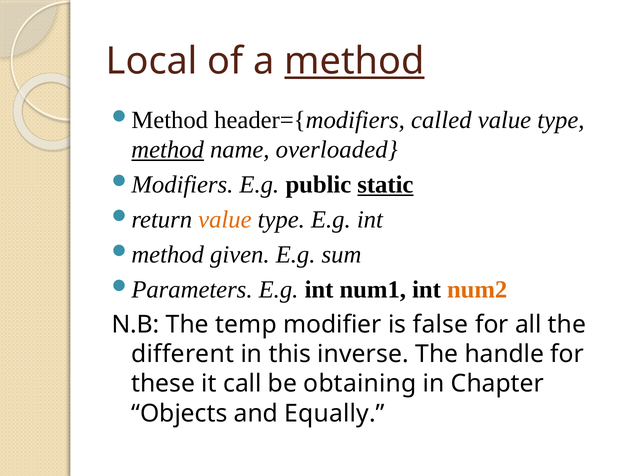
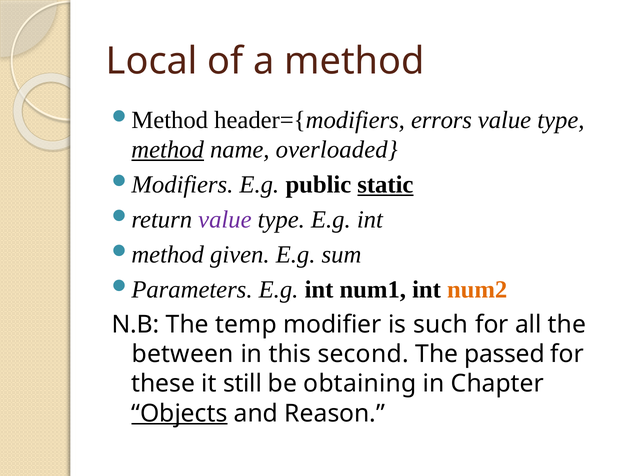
method underline: present -> none (354, 61)
called: called -> errors (441, 120)
value colour: orange -> purple (225, 220)
false: false -> such (441, 325)
different: different -> between (183, 354)
inverse: inverse -> second (363, 354)
handle: handle -> passed (505, 354)
call: call -> still (242, 384)
Objects underline: none -> present (179, 414)
Equally: Equally -> Reason (335, 414)
